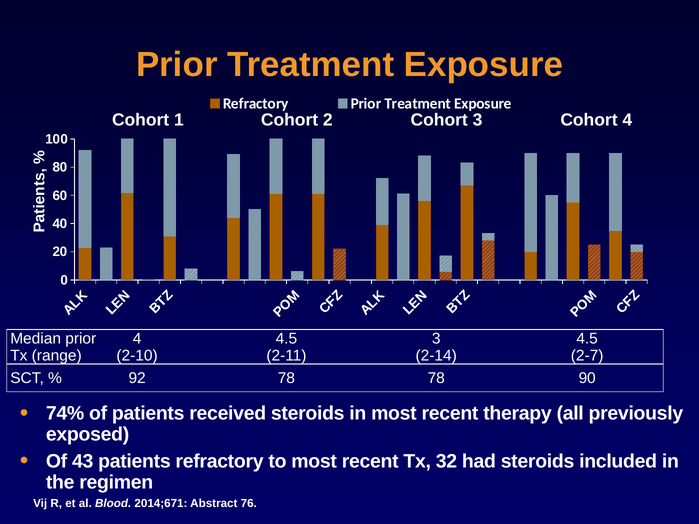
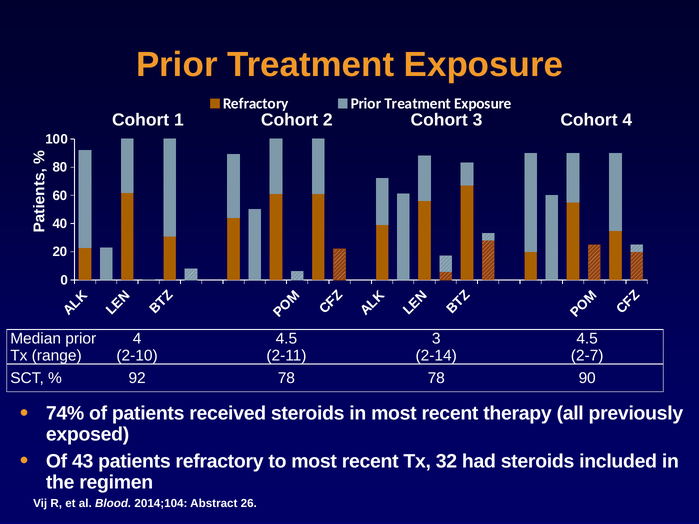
2014;671: 2014;671 -> 2014;104 (161, 504)
76: 76 -> 26 (249, 504)
